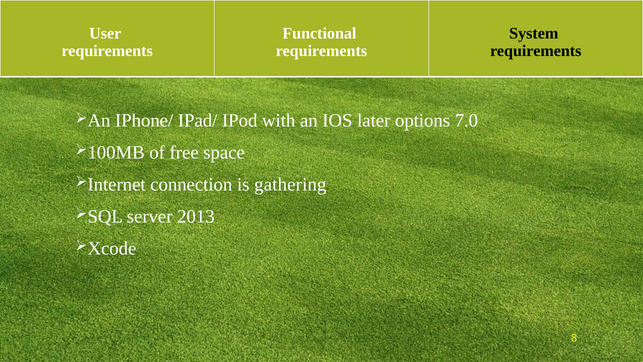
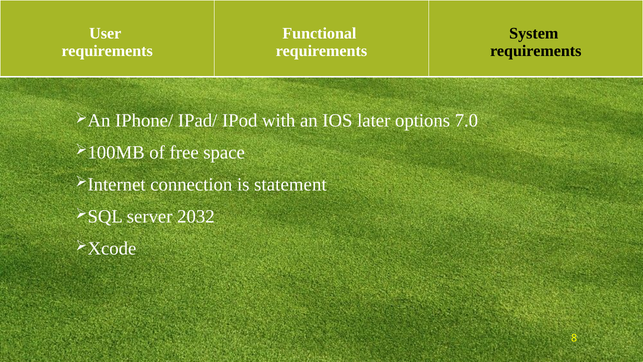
gathering: gathering -> statement (290, 184)
2013: 2013 -> 2032 (196, 216)
